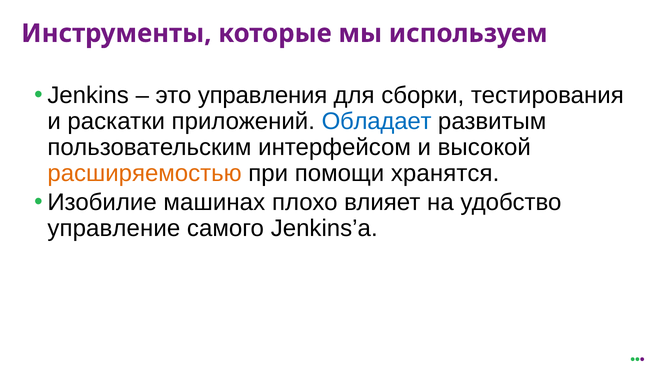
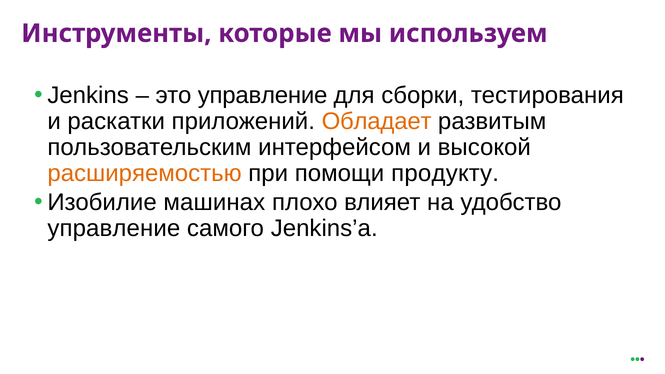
это управления: управления -> управление (263, 95)
Обладает colour: blue -> orange (377, 121)
хранятся: хранятся -> продукту (445, 173)
